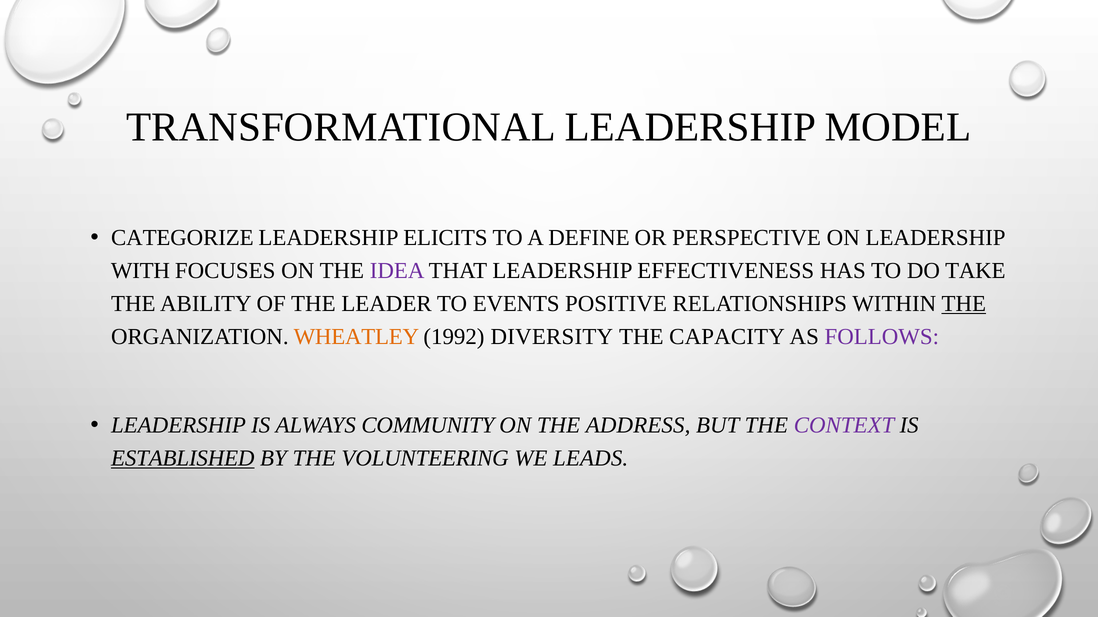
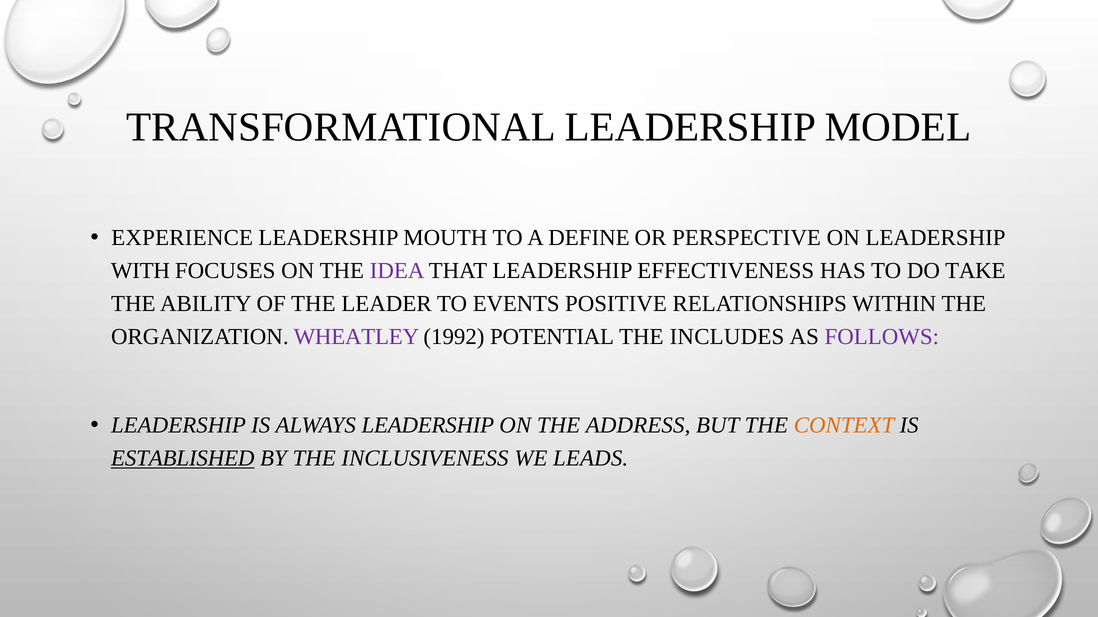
CATEGORIZE: CATEGORIZE -> EXPERIENCE (182, 238)
ELICITS: ELICITS -> MOUTH (445, 238)
THE underline: present -> none (964, 304)
WHEATLEY colour: orange -> purple (356, 337)
DIVERSITY: DIVERSITY -> POTENTIAL (552, 337)
CAPACITY: CAPACITY -> INCLUDES (727, 337)
ALWAYS COMMUNITY: COMMUNITY -> LEADERSHIP (428, 426)
CONTEXT colour: purple -> orange (844, 426)
VOLUNTEERING: VOLUNTEERING -> INCLUSIVENESS (425, 459)
